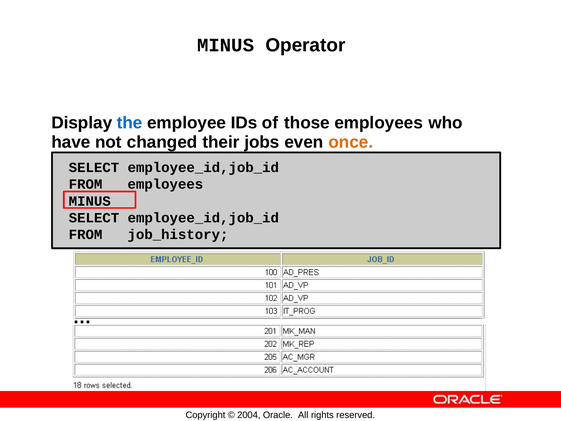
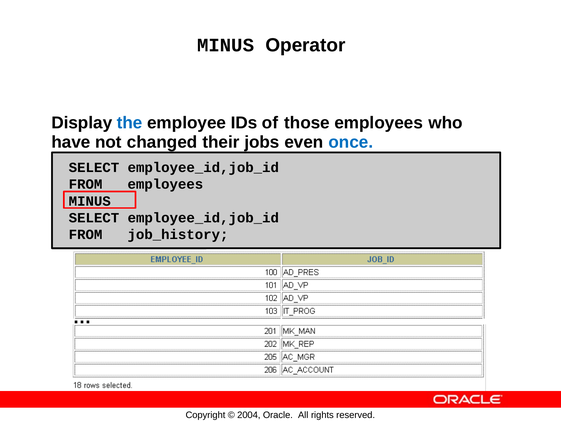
once colour: orange -> blue (351, 142)
